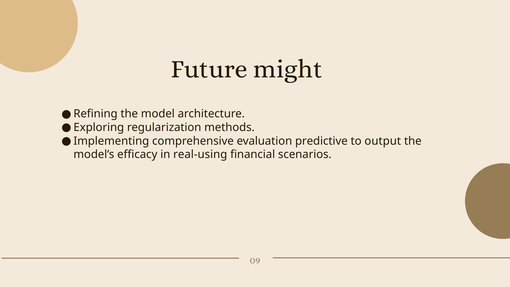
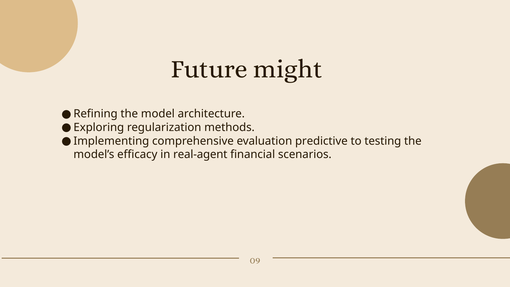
output: output -> testing (383, 141)
real-using: real-using -> real-agent (200, 155)
